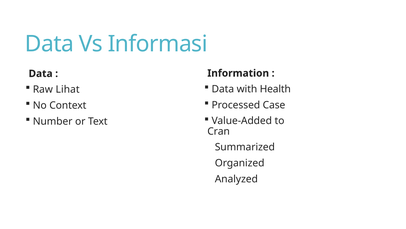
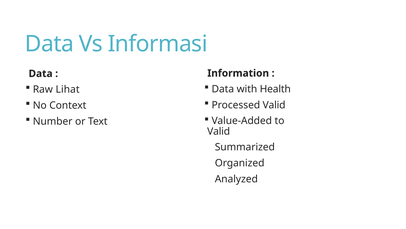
Processed Case: Case -> Valid (274, 105)
Cran: Cran -> Valid (219, 131)
